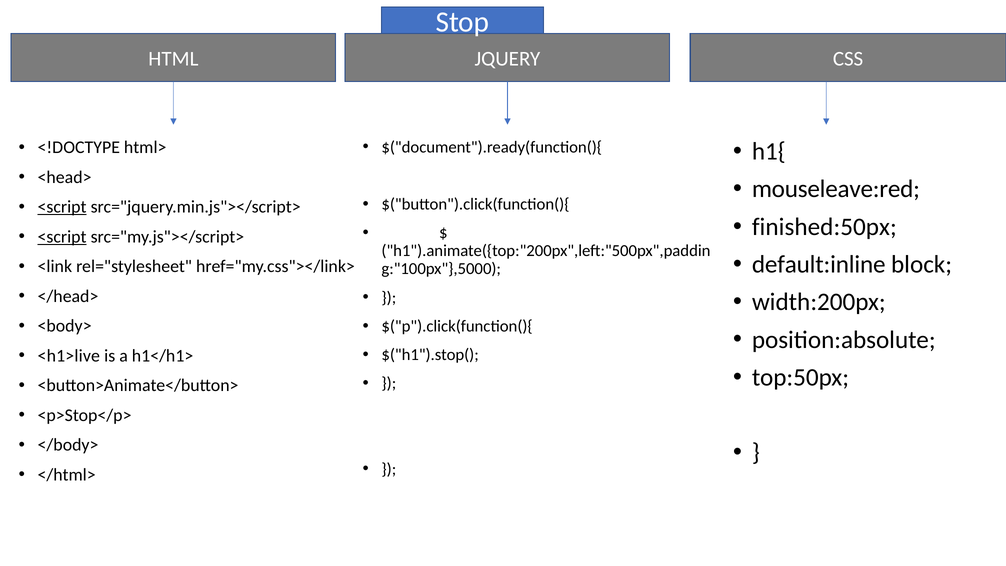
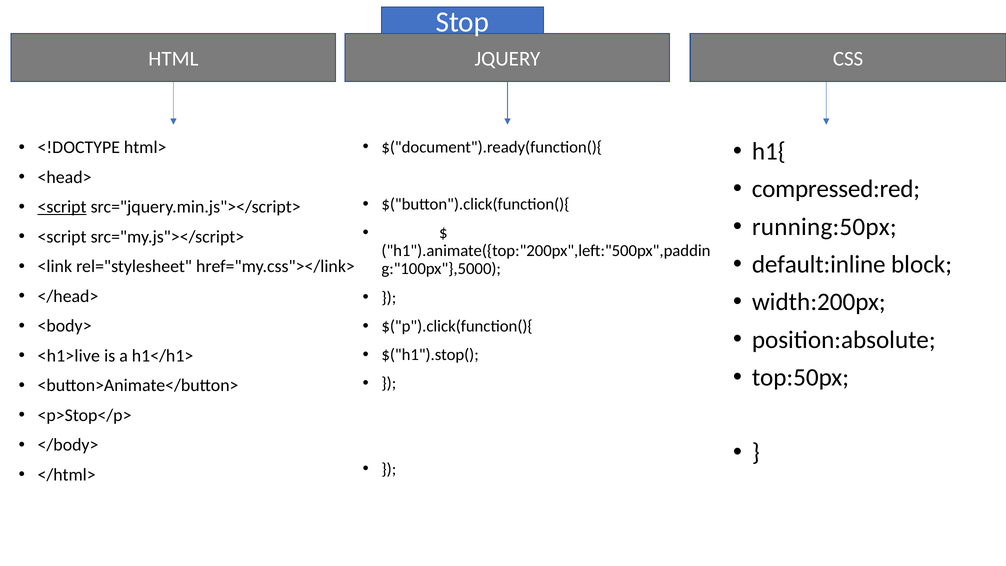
mouseleave:red: mouseleave:red -> compressed:red (836, 189)
finished:50px: finished:50px -> running:50px (824, 227)
<script underline: present -> none (62, 237)
